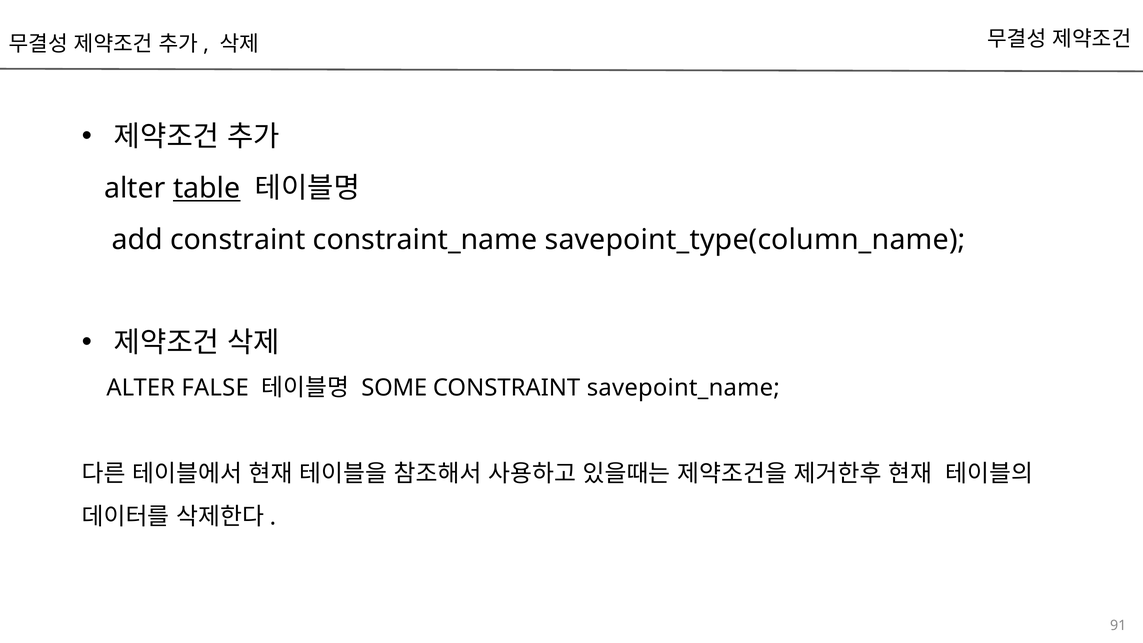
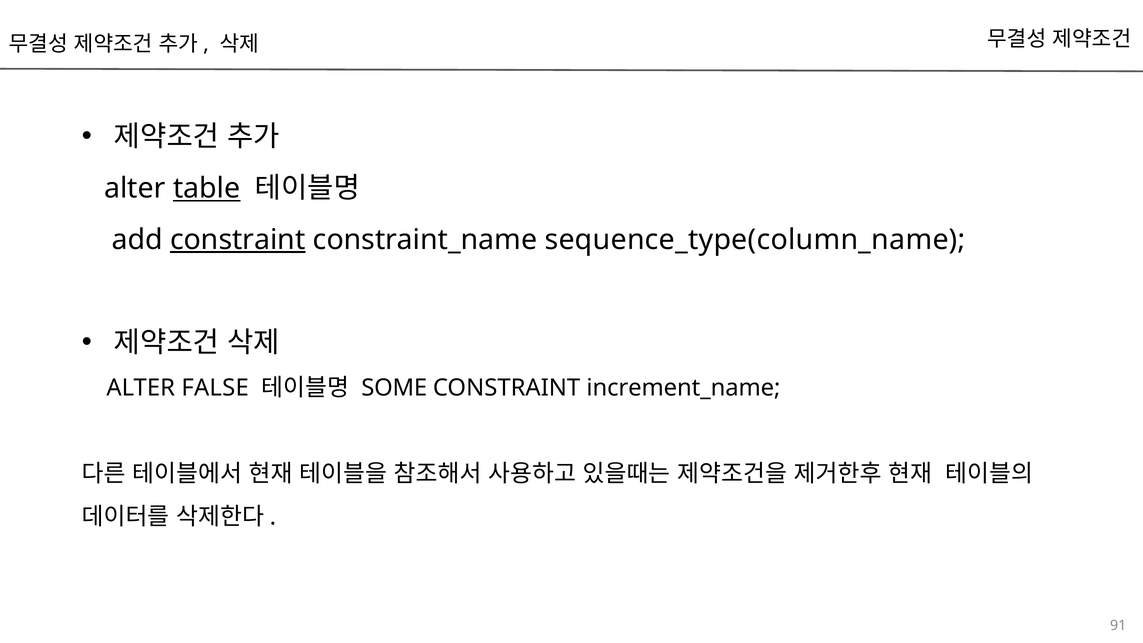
constraint underline: none -> present (238, 240)
savepoint_type(column_name: savepoint_type(column_name -> sequence_type(column_name (755, 240)
savepoint_name: savepoint_name -> increment_name (683, 388)
